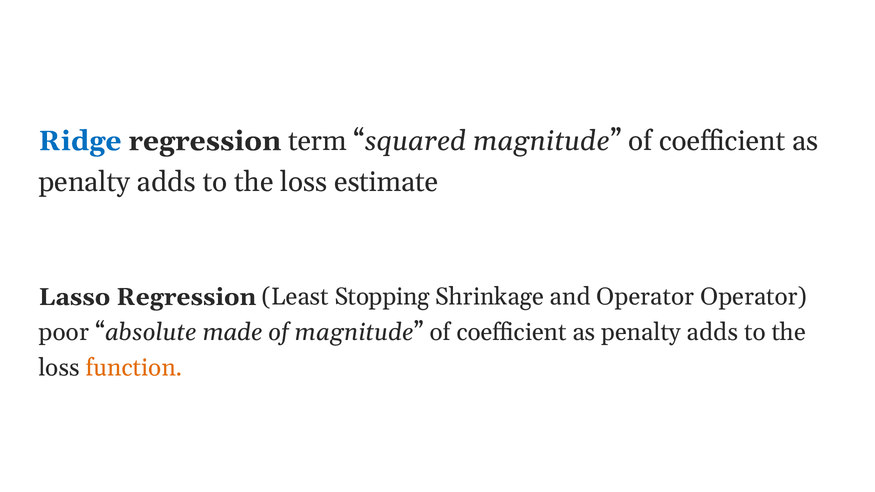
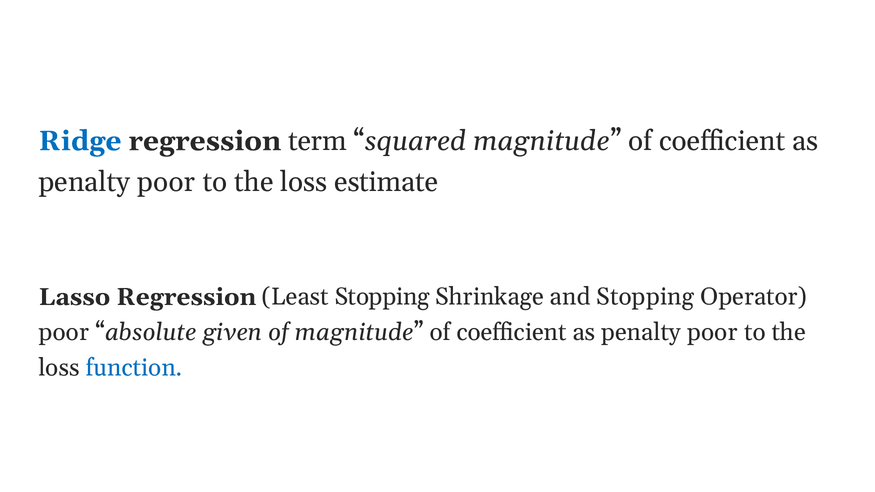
adds: adds -> poor (166, 182)
and Operator: Operator -> Stopping (645, 297)
made: made -> given (232, 333)
adds: adds -> poor (712, 333)
function colour: orange -> blue (134, 368)
